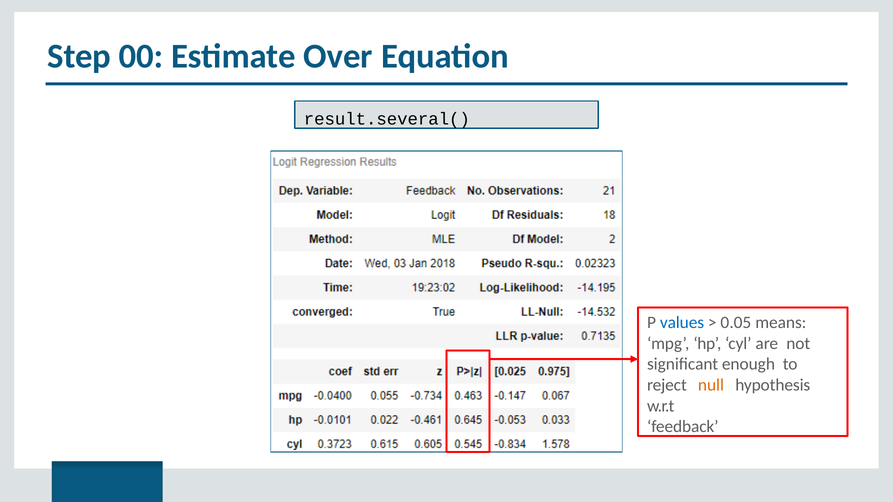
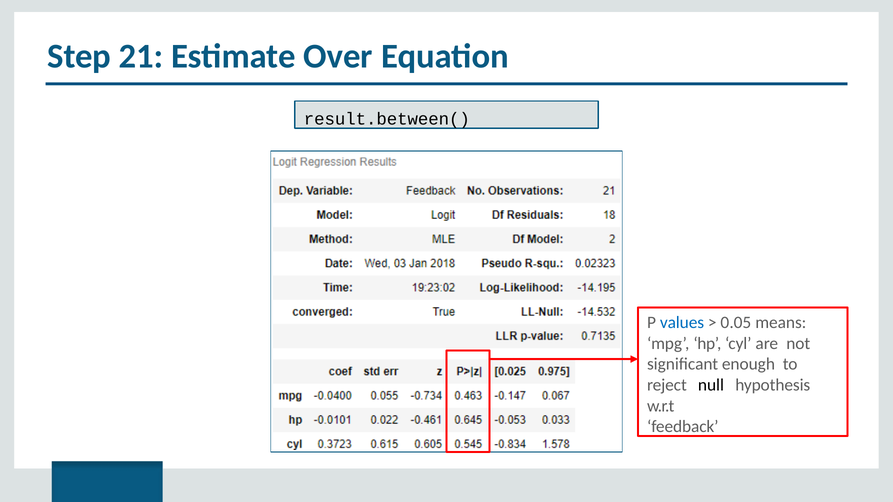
00: 00 -> 21 (141, 56)
result.several(: result.several( -> result.between( (387, 119)
null colour: orange -> black (711, 385)
